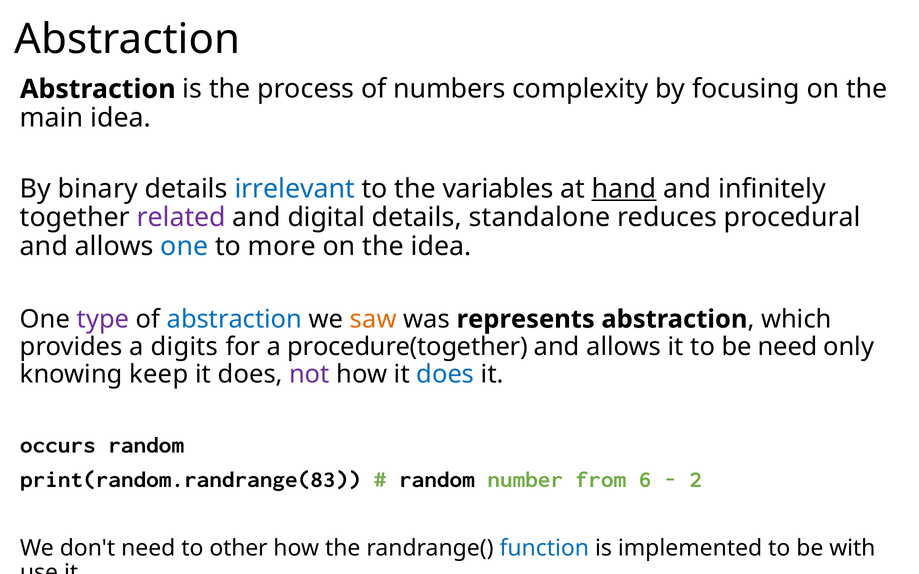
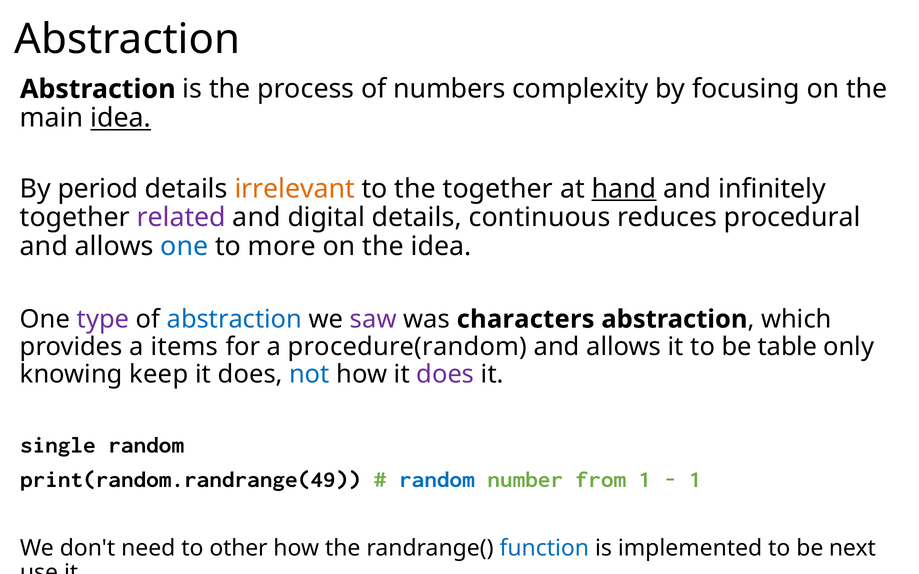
idea underline: none -> present (121, 118)
binary: binary -> period (98, 189)
irrelevant colour: blue -> orange (295, 189)
the variables: variables -> together (498, 189)
standalone: standalone -> continuous (540, 218)
saw colour: orange -> purple (373, 319)
represents: represents -> characters (526, 319)
digits: digits -> items (184, 347)
procedure(together: procedure(together -> procedure(random (407, 347)
be need: need -> table (788, 347)
not colour: purple -> blue (309, 375)
does colour: blue -> purple (445, 375)
occurs: occurs -> single (58, 445)
print(random.randrange(83: print(random.randrange(83 -> print(random.randrange(49 (190, 480)
random colour: black -> blue (437, 480)
from 6: 6 -> 1 (645, 480)
2: 2 -> 1 (696, 480)
with: with -> next (852, 548)
